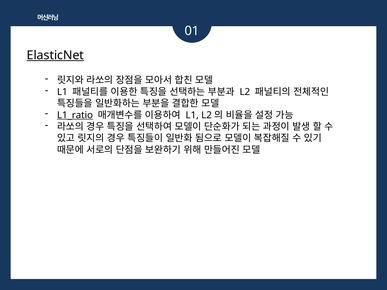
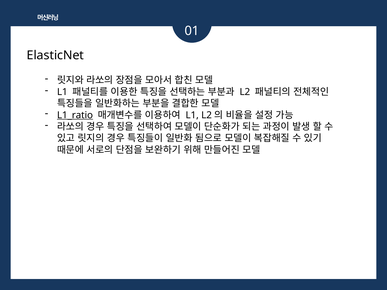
ElasticNet underline: present -> none (55, 55)
